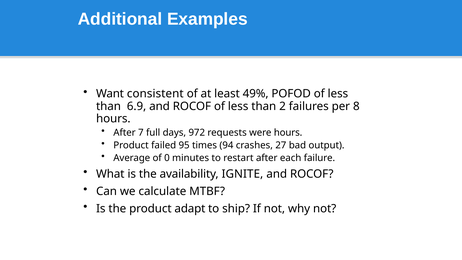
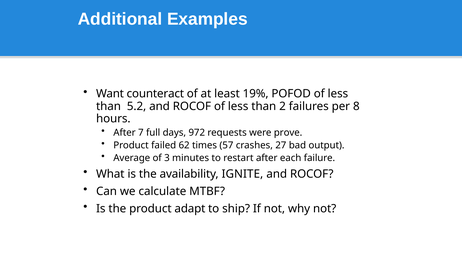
consistent: consistent -> counteract (155, 94)
49%: 49% -> 19% (256, 94)
6.9: 6.9 -> 5.2 (137, 106)
were hours: hours -> prove (288, 133)
95: 95 -> 62 (184, 145)
94: 94 -> 57 (226, 145)
0: 0 -> 3 (167, 158)
